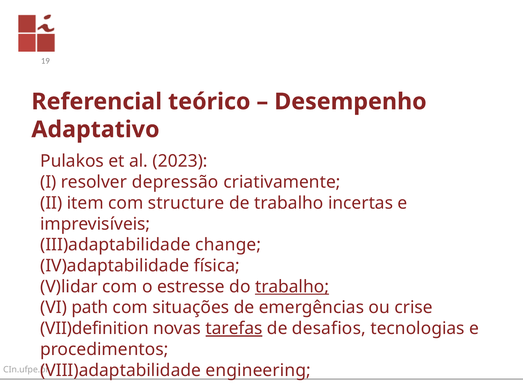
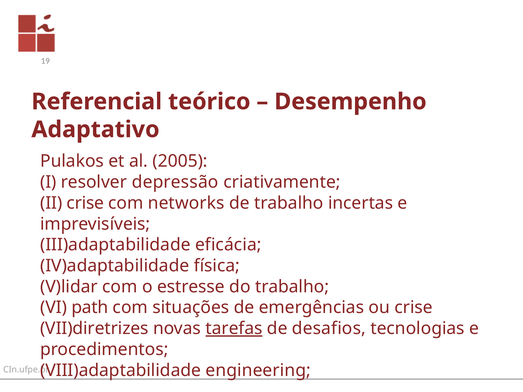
2023: 2023 -> 2005 (180, 161)
II item: item -> crise (85, 203)
structure: structure -> networks (186, 203)
change: change -> eficácia (228, 245)
trabalho underline: present -> none (292, 287)
VII)definition: VII)definition -> VII)diretrizes (94, 329)
